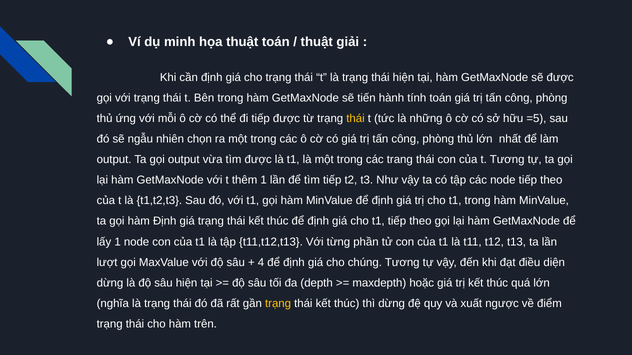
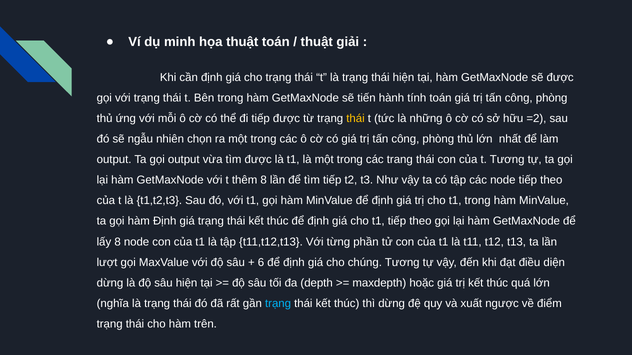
=5: =5 -> =2 (536, 119)
thêm 1: 1 -> 8 (264, 180)
lấy 1: 1 -> 8 (118, 242)
4: 4 -> 6 (261, 263)
trạng colour: yellow -> light blue (278, 304)
